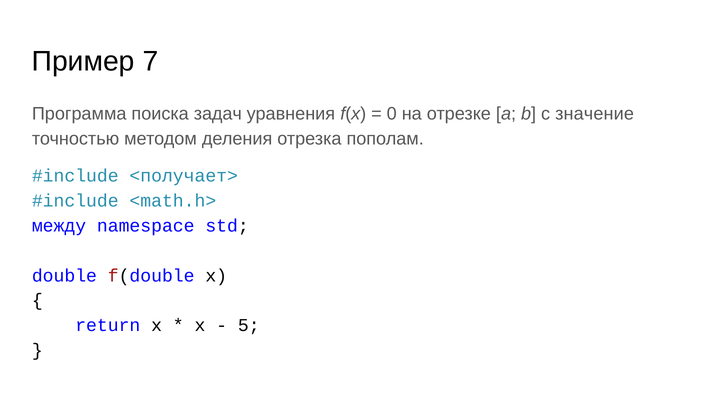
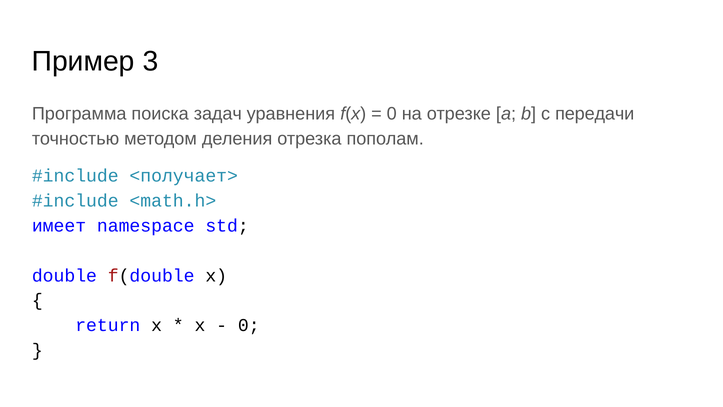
7: 7 -> 3 (150, 61)
значение: значение -> передачи (595, 114)
между: между -> имеет (59, 225)
5: 5 -> 0 (249, 325)
